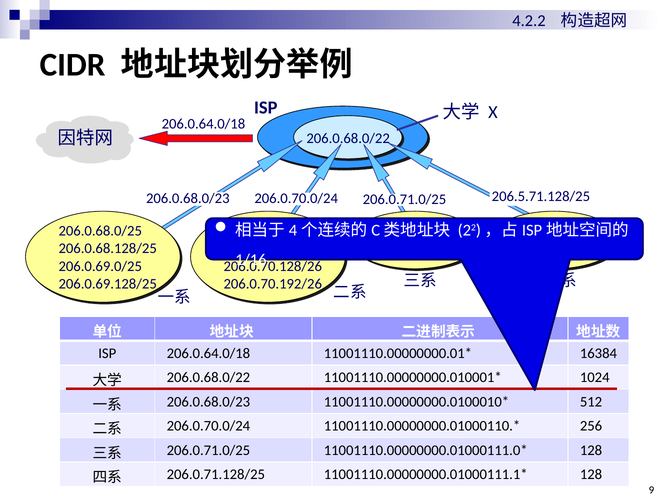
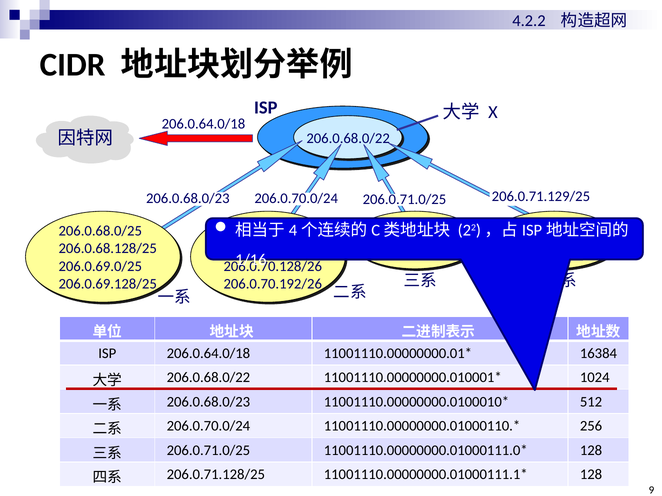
206.5.71.128/25: 206.5.71.128/25 -> 206.0.71.129/25 (541, 197)
